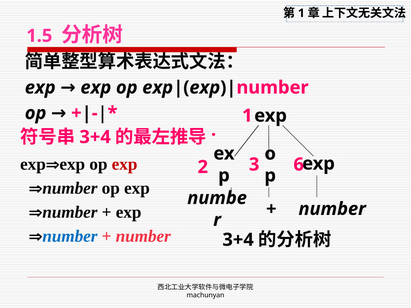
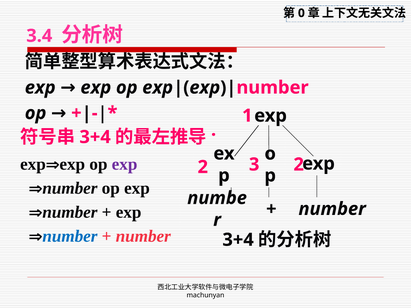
1: 1 -> 0 (301, 13)
1.5: 1.5 -> 3.4 (39, 36)
exp colour: red -> purple (125, 164)
3 6: 6 -> 2 (299, 165)
